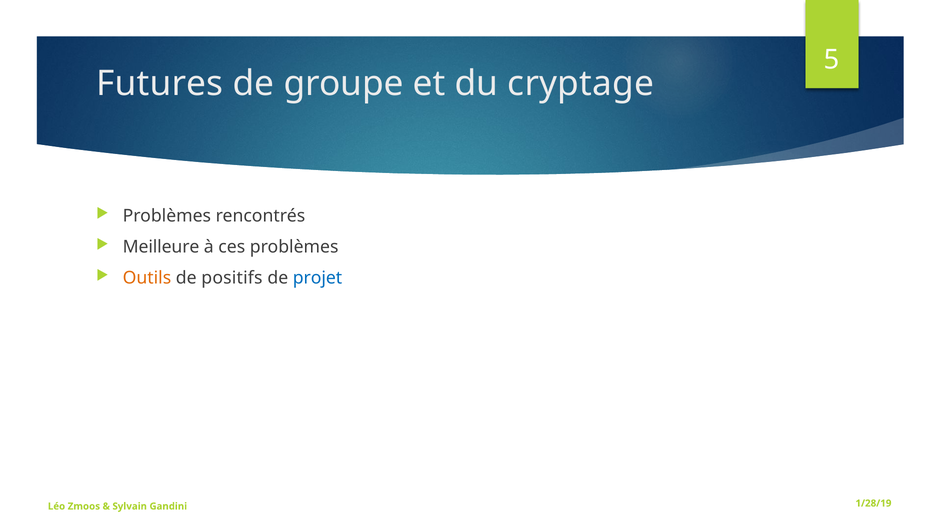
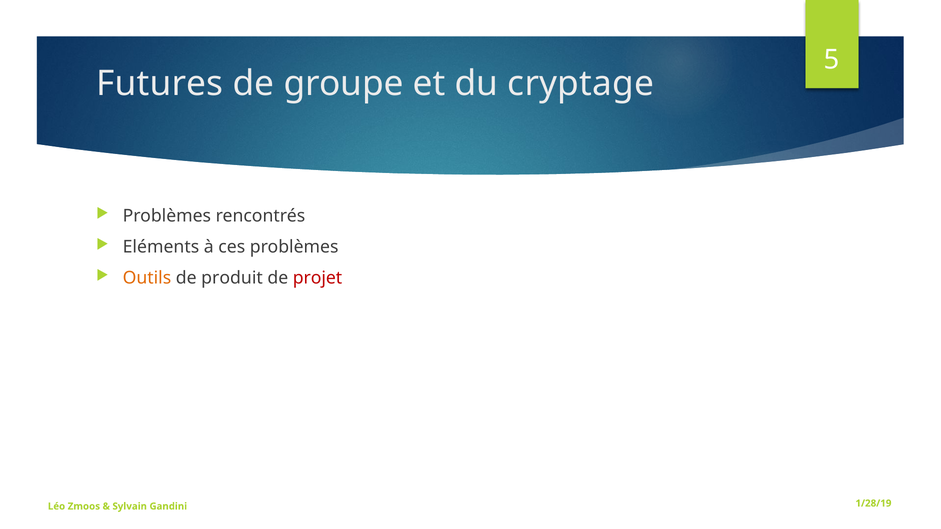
Meilleure: Meilleure -> Eléments (161, 247)
positifs: positifs -> produit (232, 278)
projet colour: blue -> red (318, 278)
